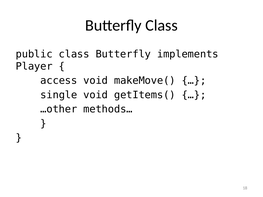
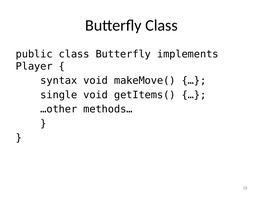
access: access -> syntax (59, 81)
